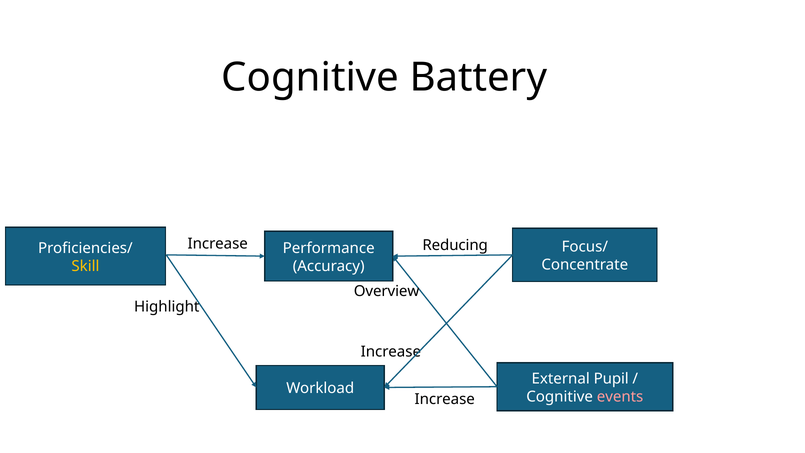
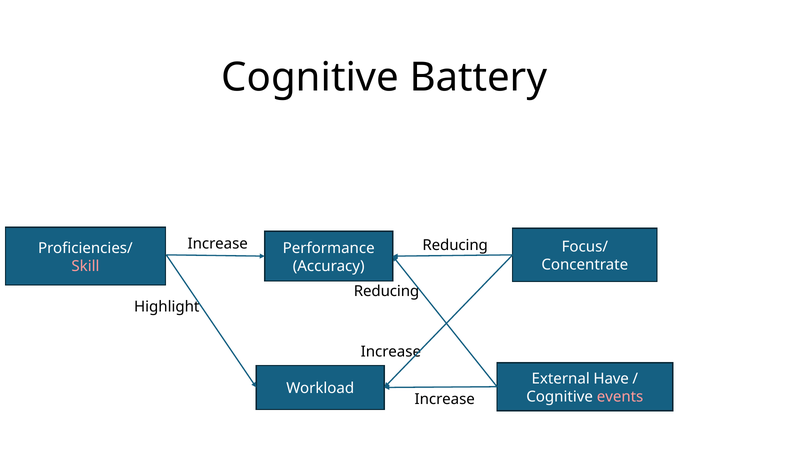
Skill colour: yellow -> pink (85, 266)
Overview: Overview -> Reducing (387, 291)
Pupil: Pupil -> Have (611, 379)
